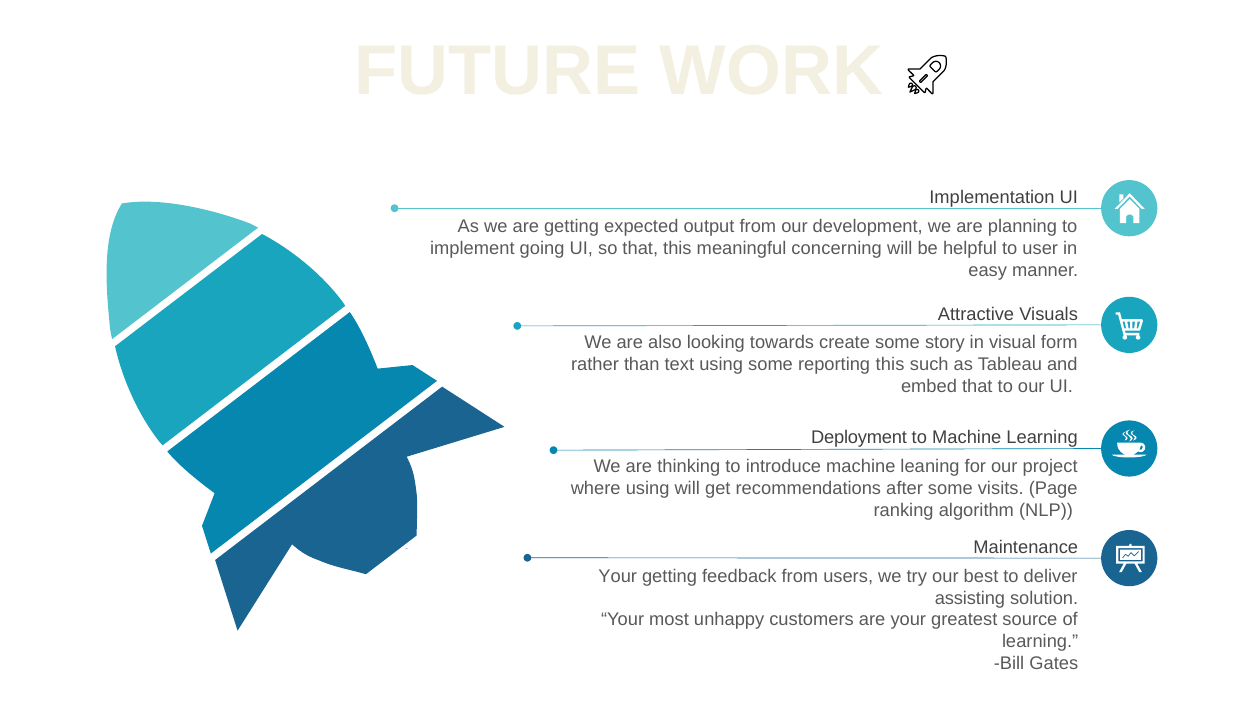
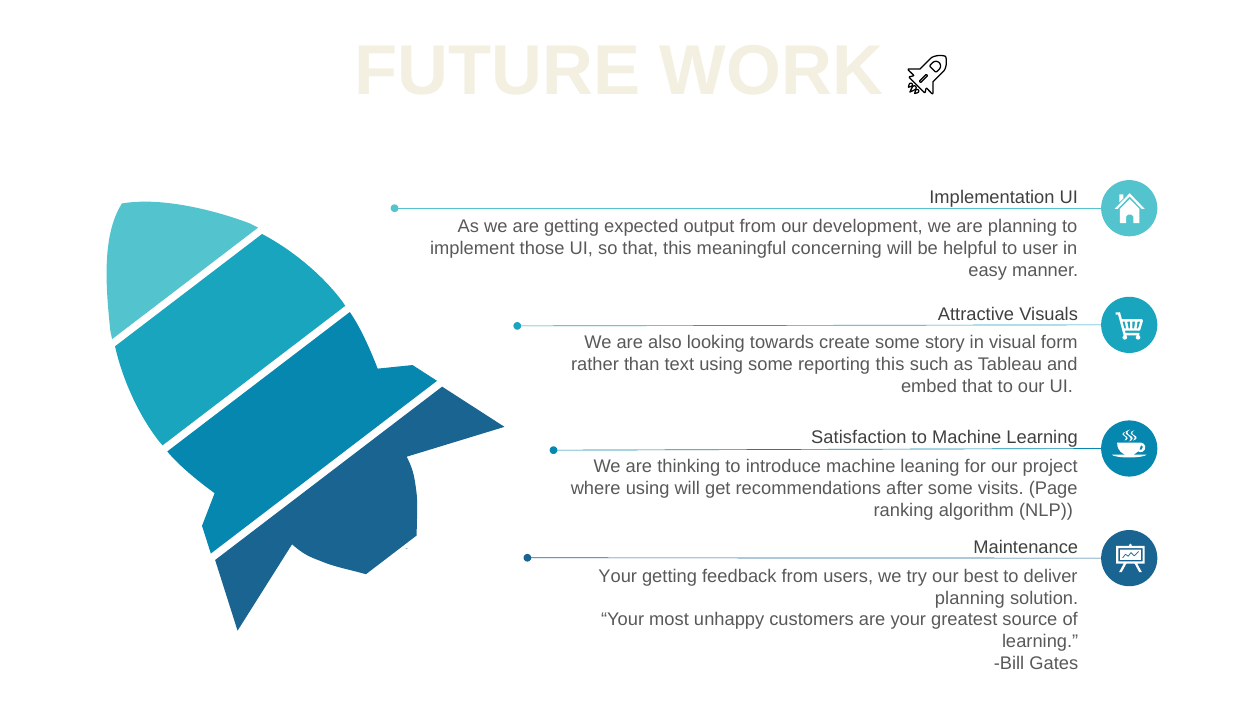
going: going -> those (542, 248)
Deployment: Deployment -> Satisfaction (859, 438)
assisting: assisting -> planning (970, 598)
